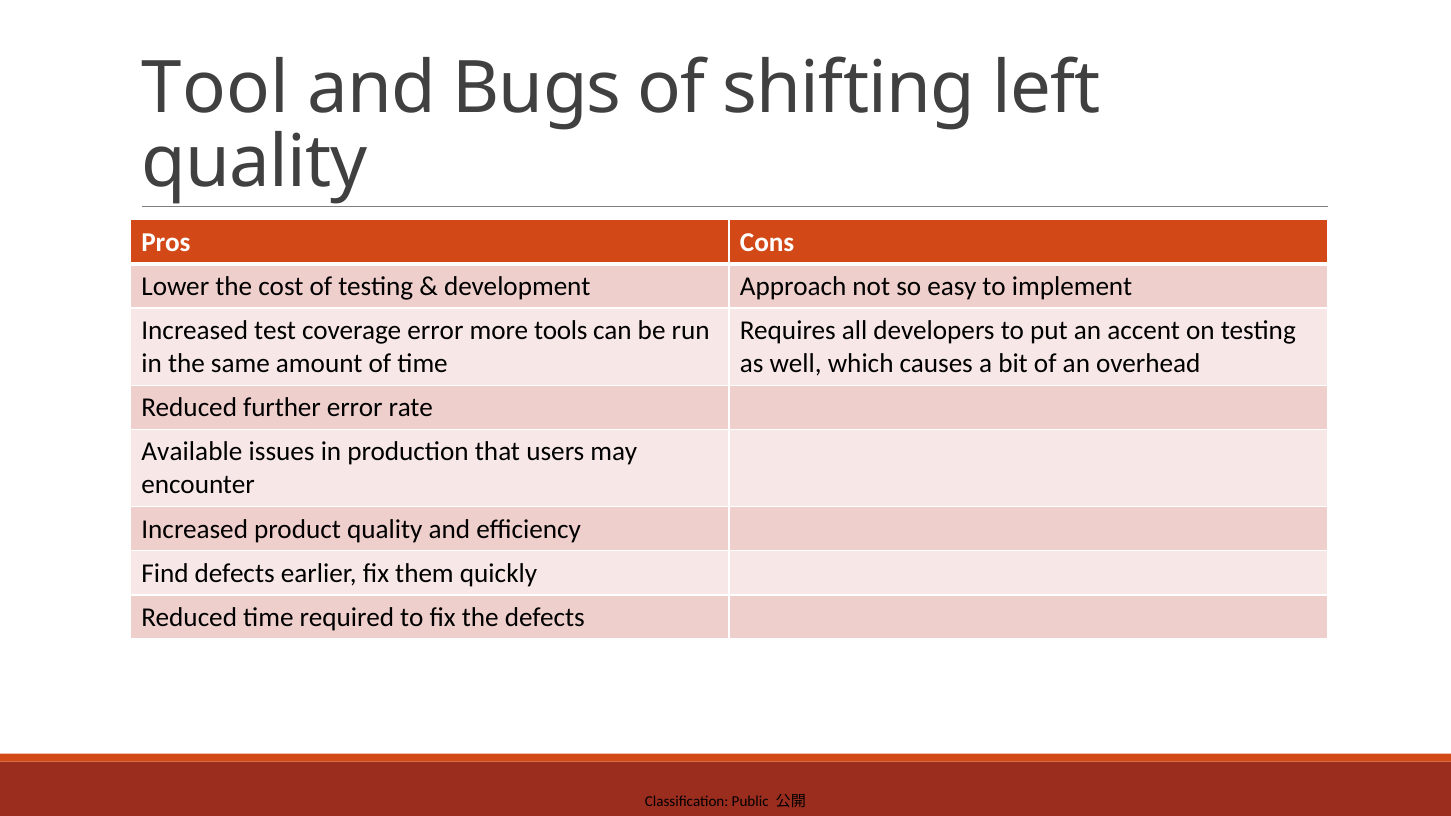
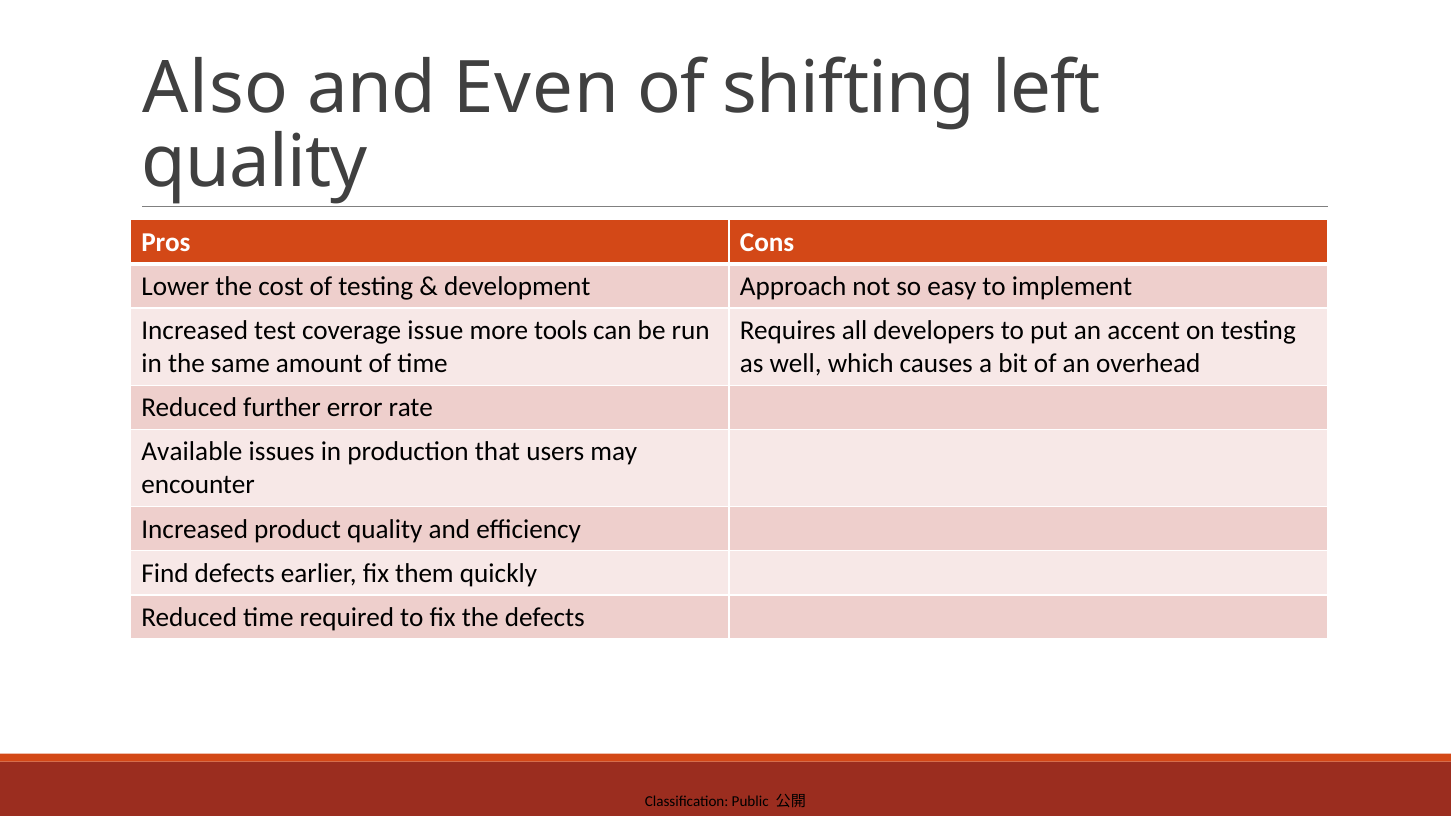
Tool: Tool -> Also (215, 89)
Bugs: Bugs -> Even (536, 89)
coverage error: error -> issue (435, 330)
